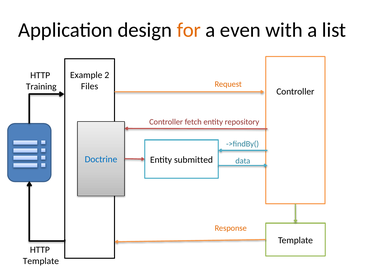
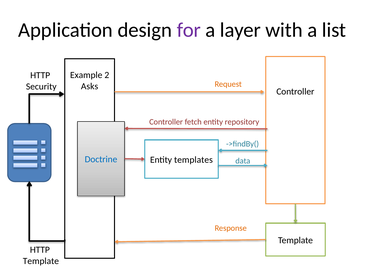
for colour: orange -> purple (189, 30)
even: even -> layer (240, 30)
Files: Files -> Asks (90, 86)
Training: Training -> Security (41, 86)
submitted: submitted -> templates (193, 160)
